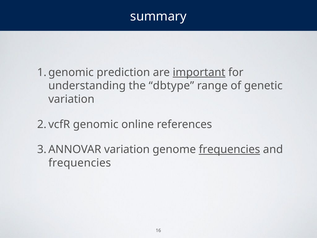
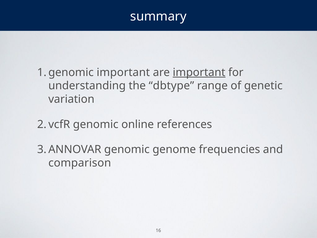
prediction: prediction -> important (123, 72)
variation: variation -> genomic (127, 149)
frequencies underline: present -> none (230, 149)
frequencies: frequencies -> comparison (80, 163)
